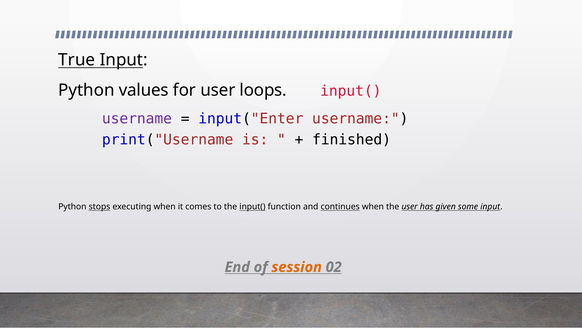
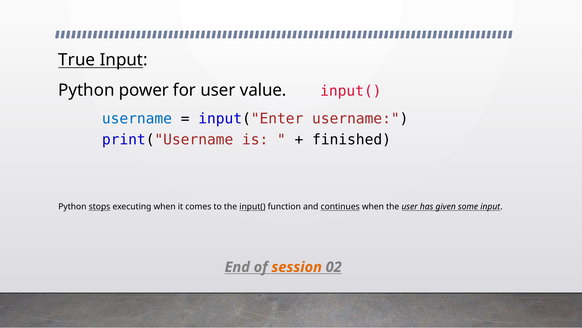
values: values -> power (144, 90)
loops: loops -> value (263, 90)
username colour: purple -> blue (137, 118)
